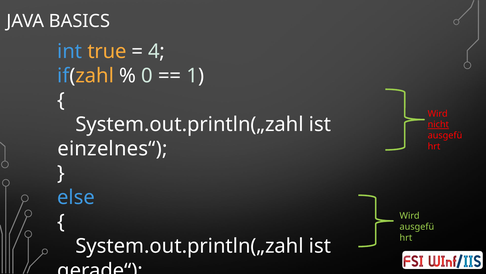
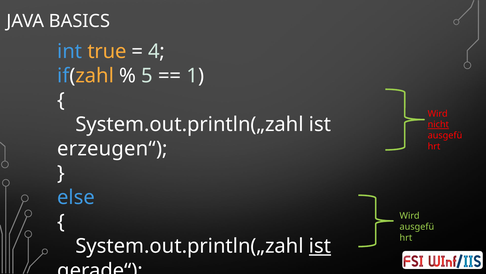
0: 0 -> 5 (147, 76)
einzelnes“: einzelnes“ -> erzeugen“ (113, 149)
ist underline: none -> present (320, 246)
